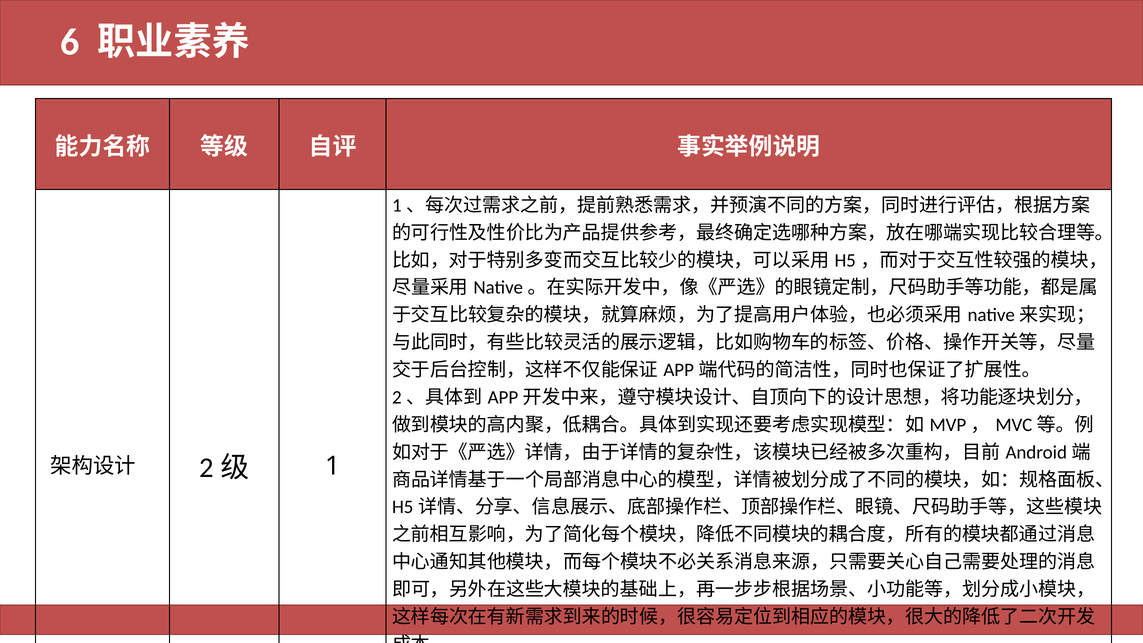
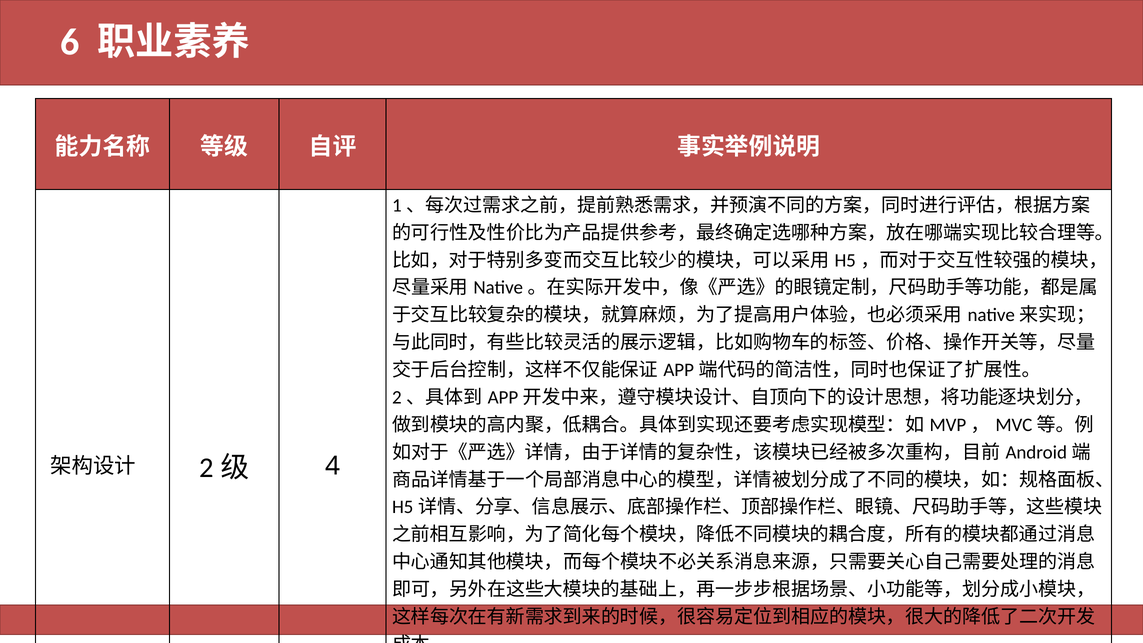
1: 1 -> 4 (333, 466)
